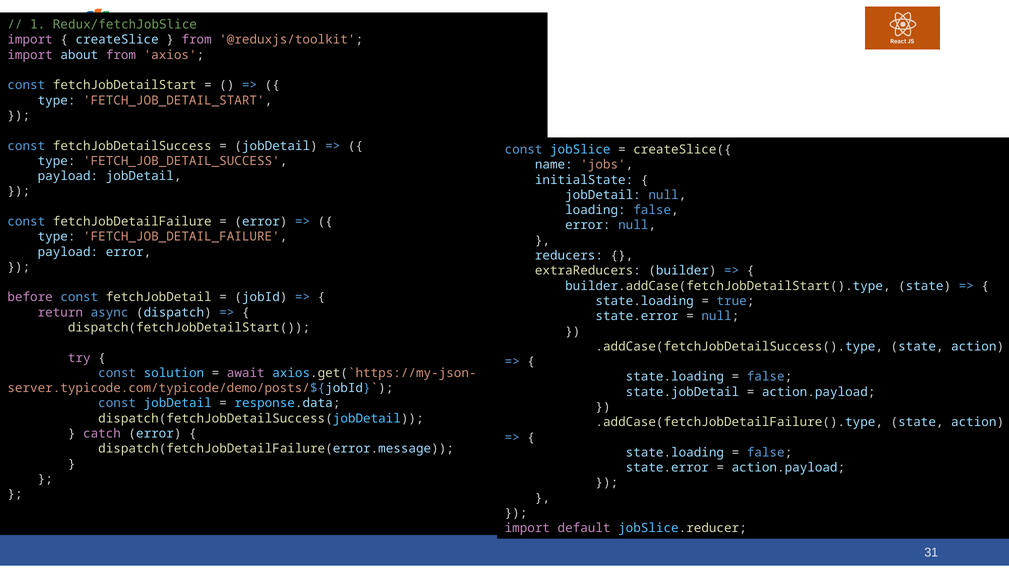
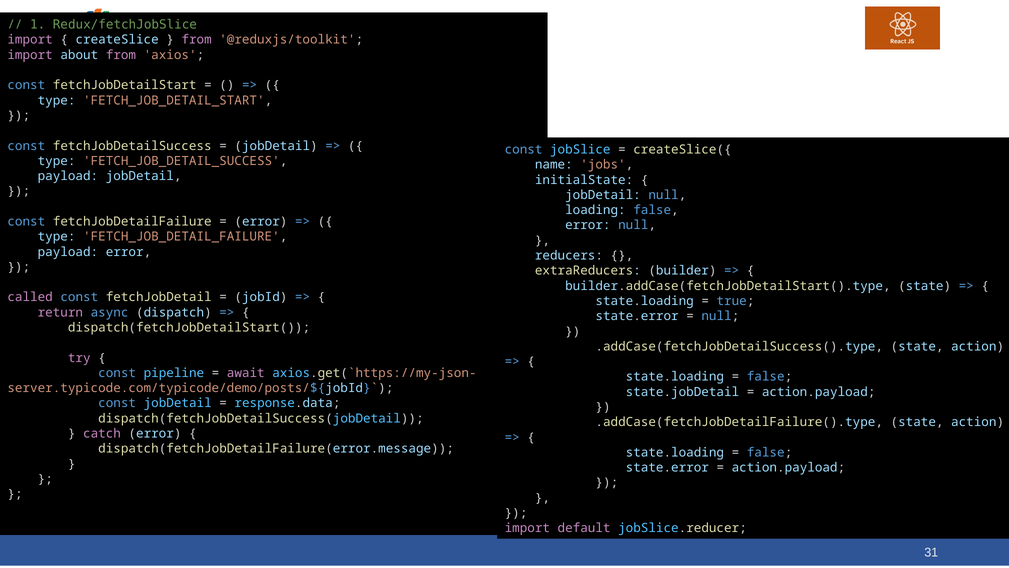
before: before -> called (30, 297)
solution: solution -> pipeline (174, 373)
